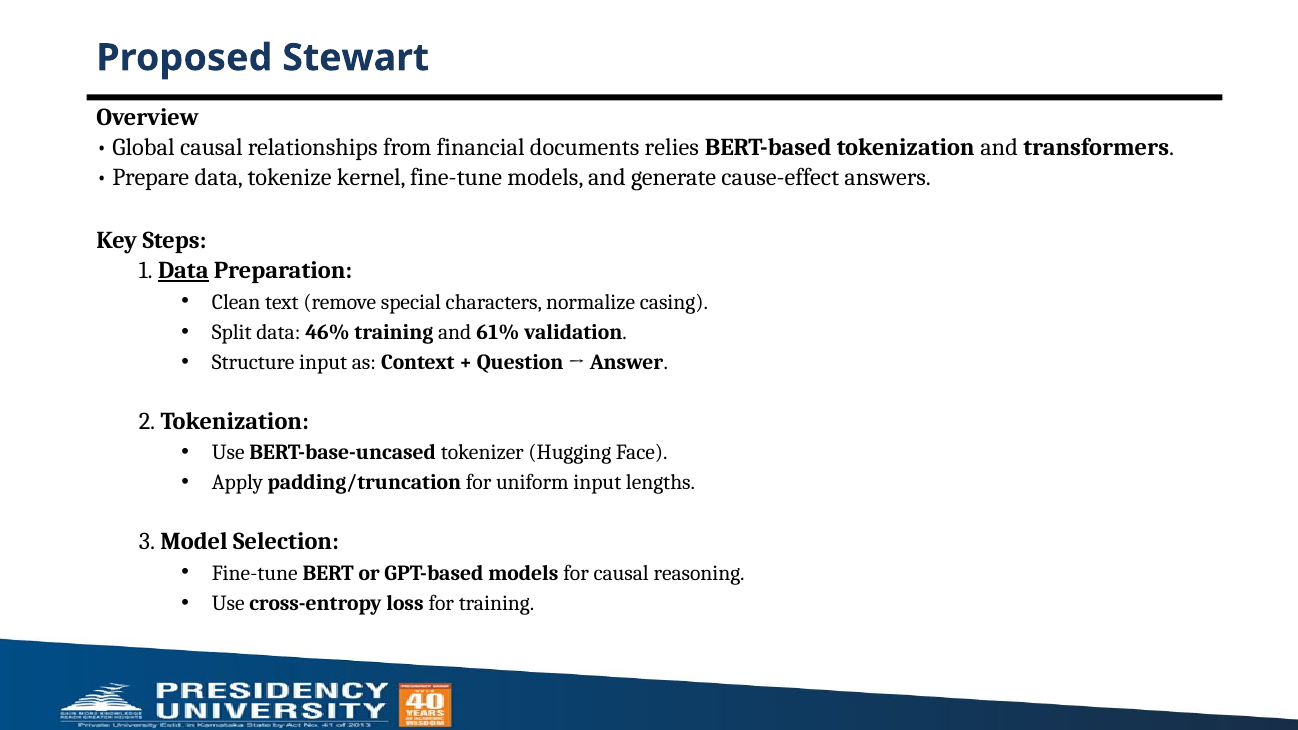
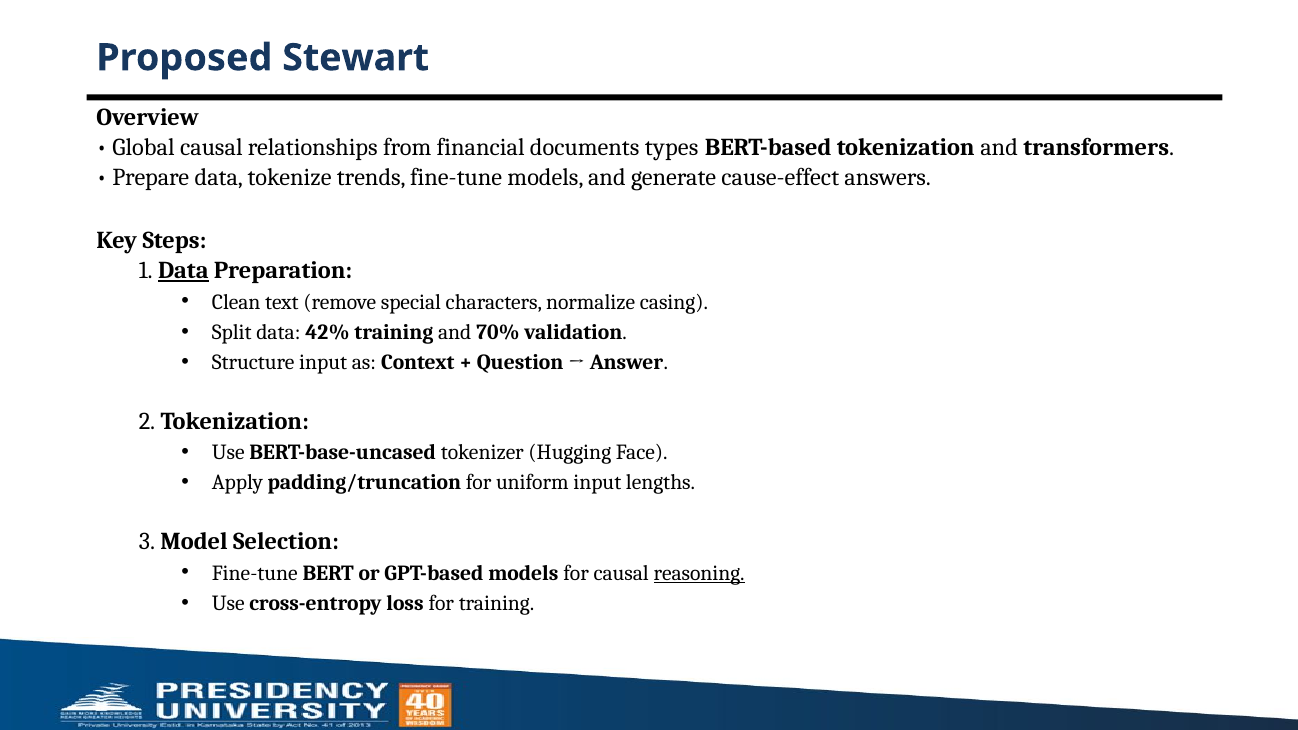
relies: relies -> types (672, 148)
kernel: kernel -> trends (371, 178)
46%: 46% -> 42% (327, 332)
61%: 61% -> 70% (498, 332)
reasoning underline: none -> present (699, 573)
